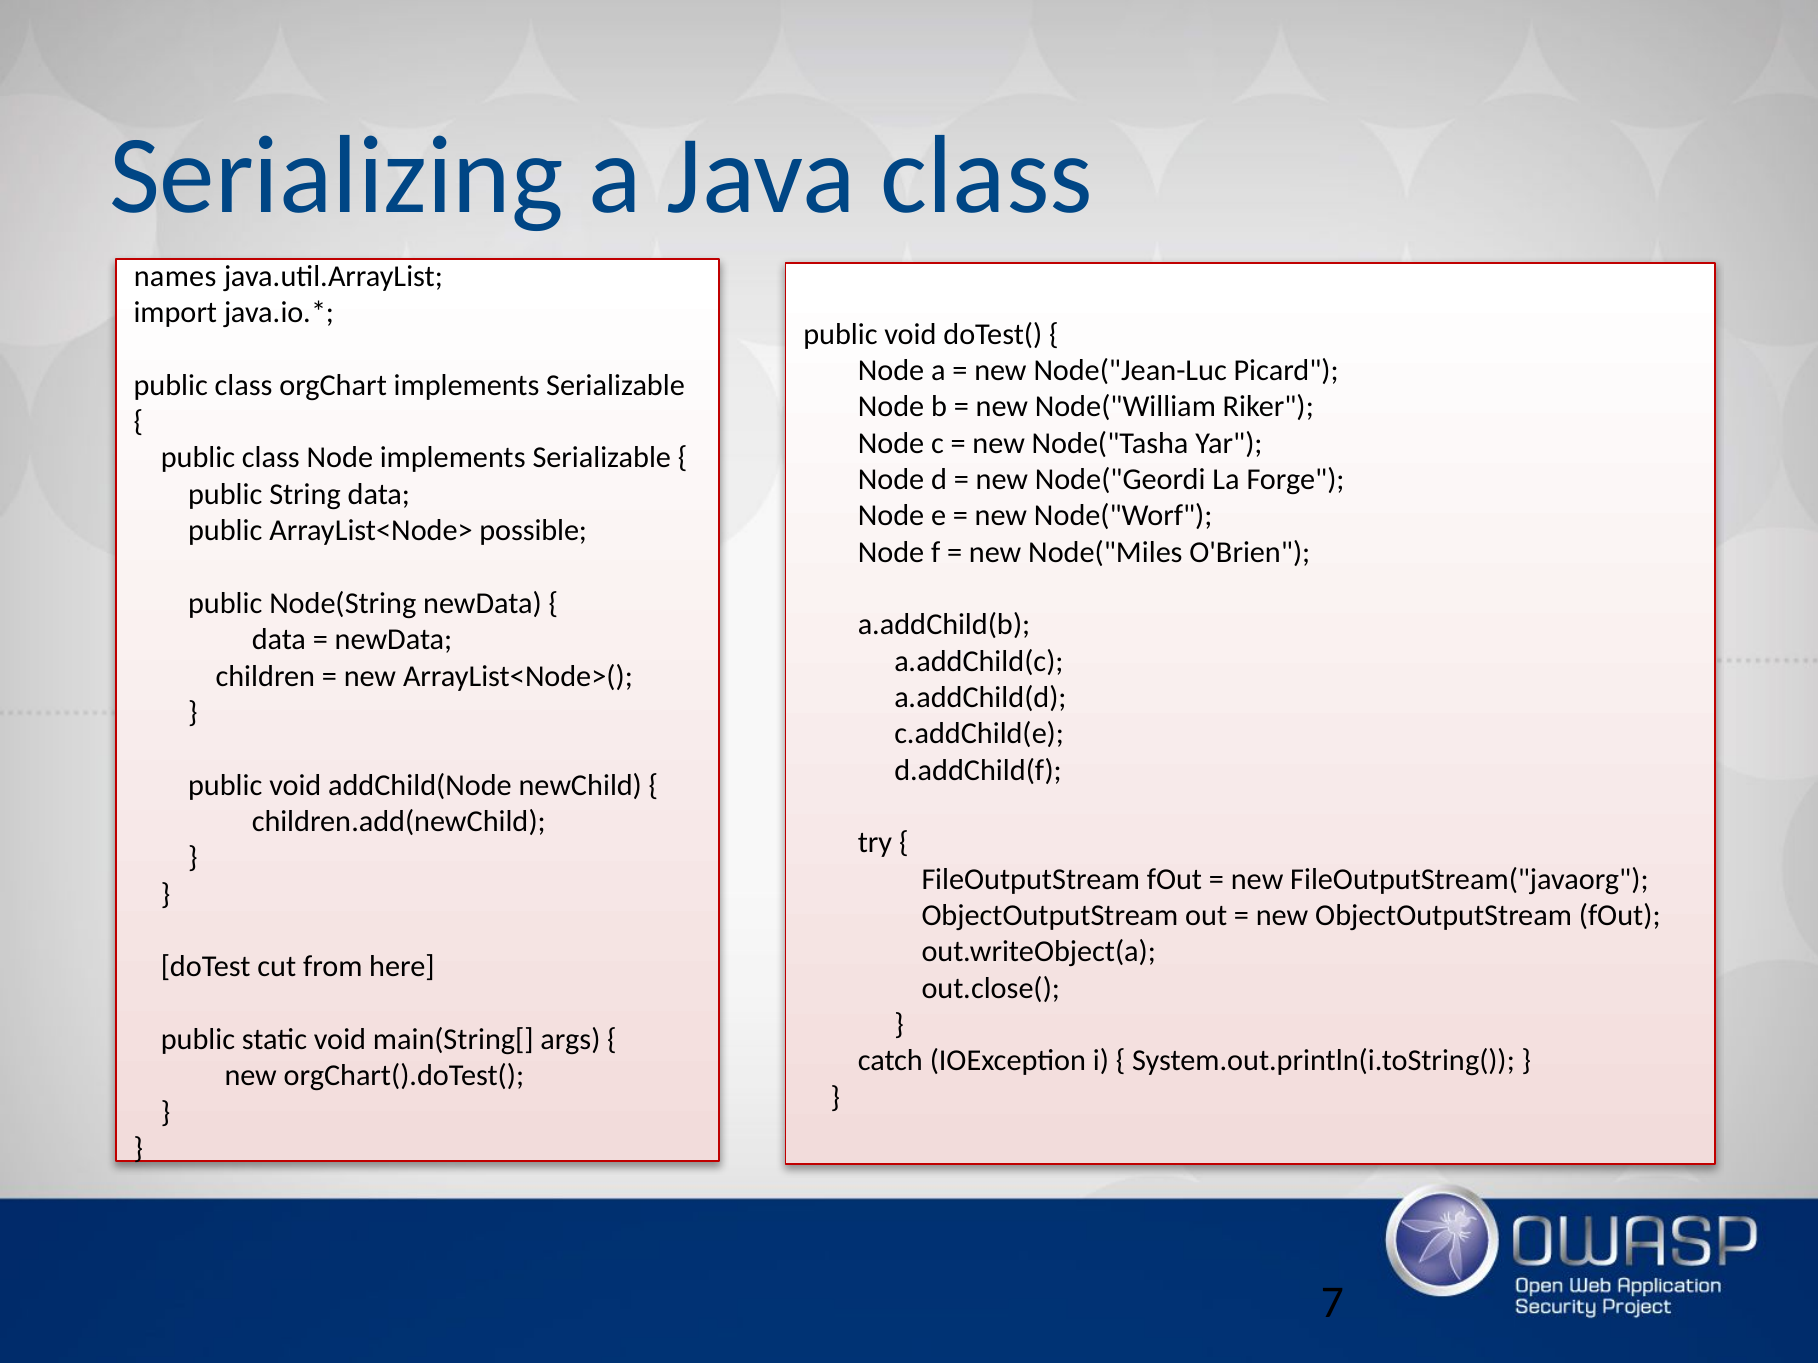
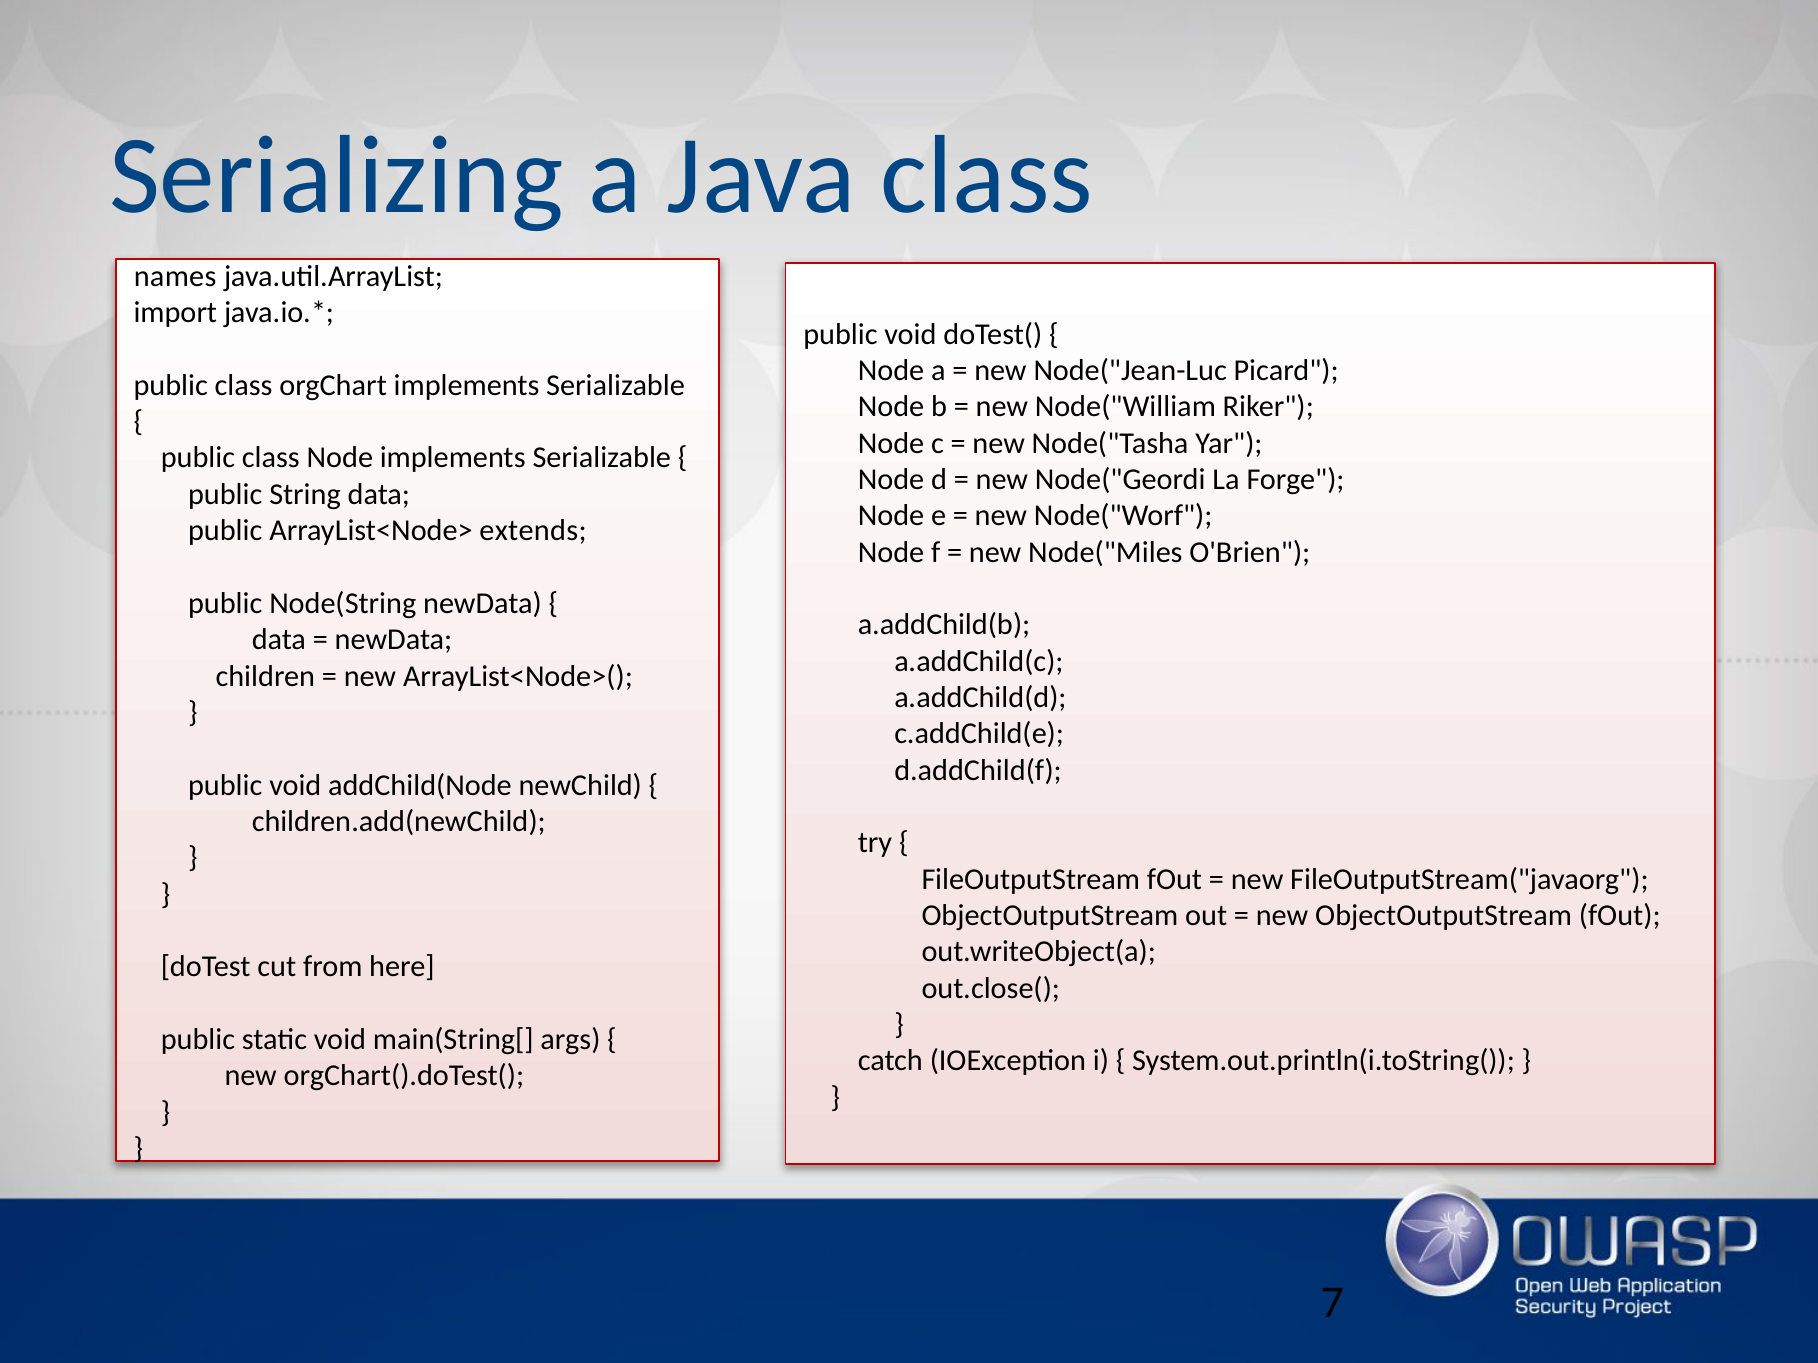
possible: possible -> extends (533, 531)
